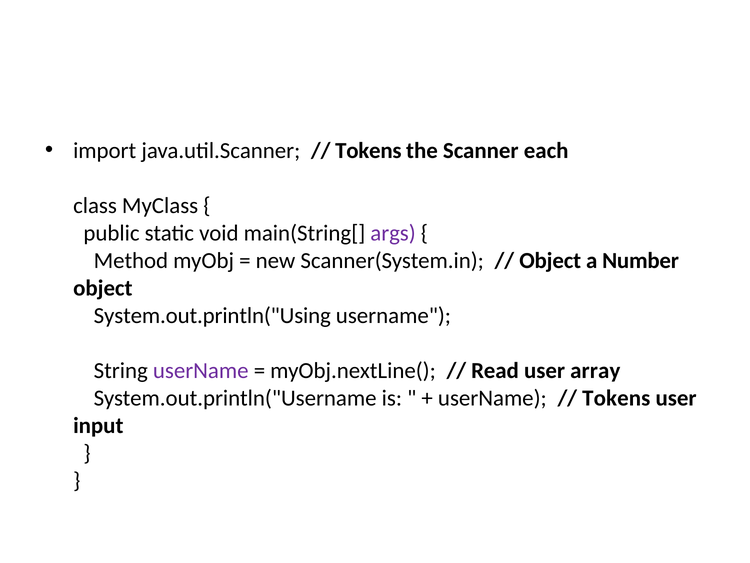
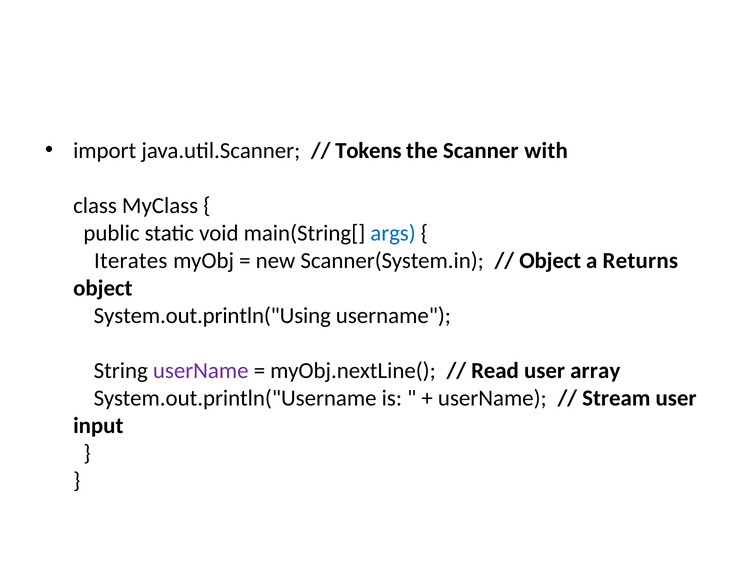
each: each -> with (546, 150)
args colour: purple -> blue (393, 233)
Method: Method -> Iterates (131, 260)
Number: Number -> Returns (640, 260)
Tokens: Tokens -> Stream (616, 398)
